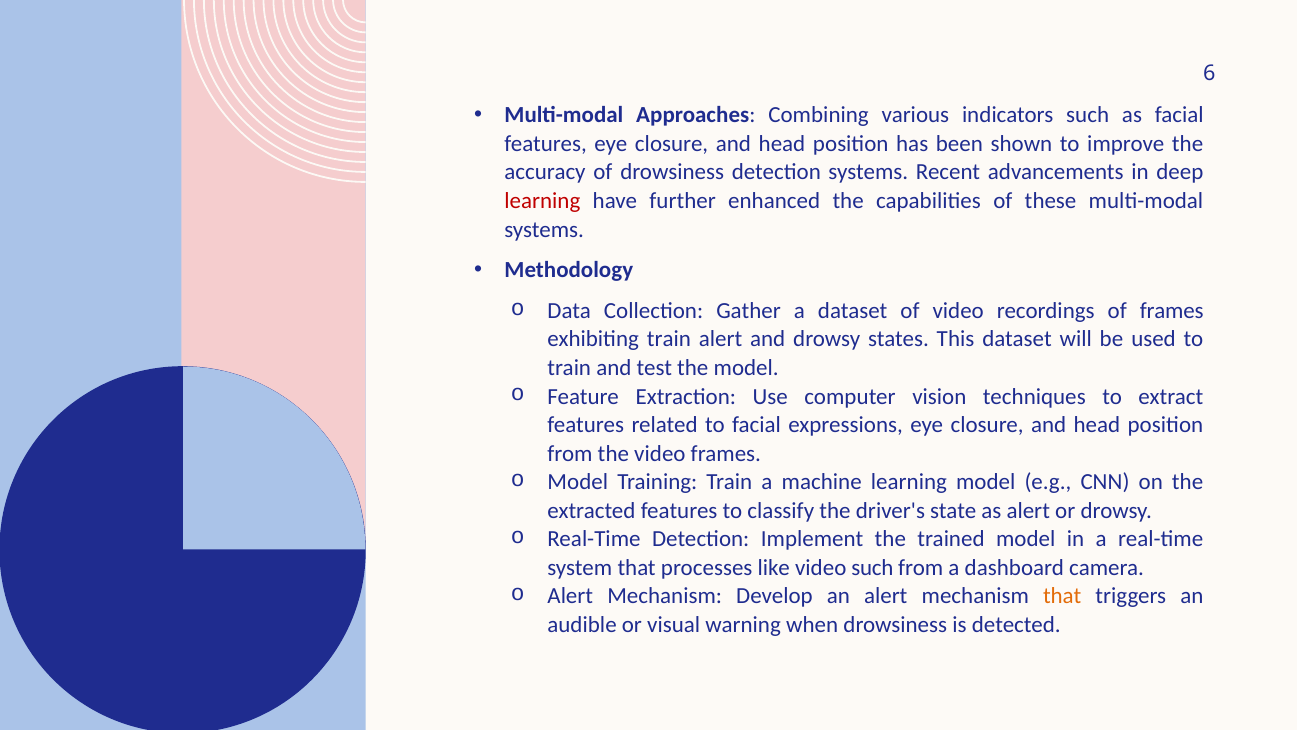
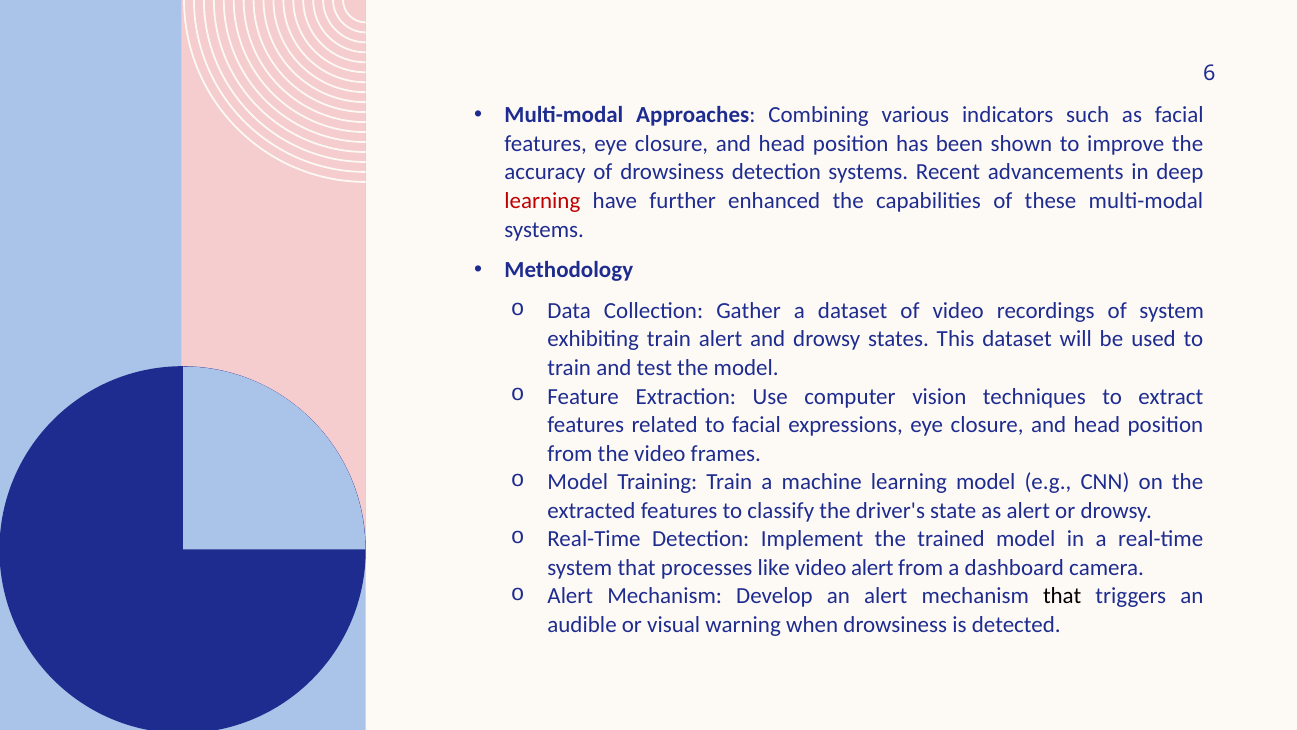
of frames: frames -> system (1172, 311)
video such: such -> alert (872, 567)
that colour: orange -> black (1062, 596)
